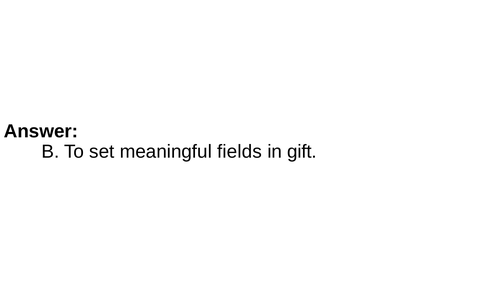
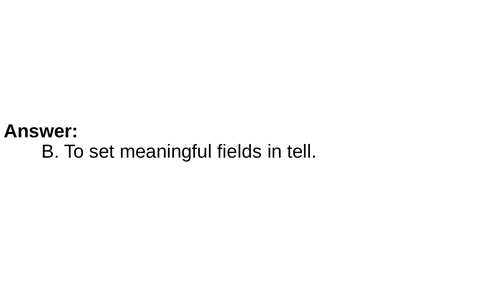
gift: gift -> tell (302, 152)
